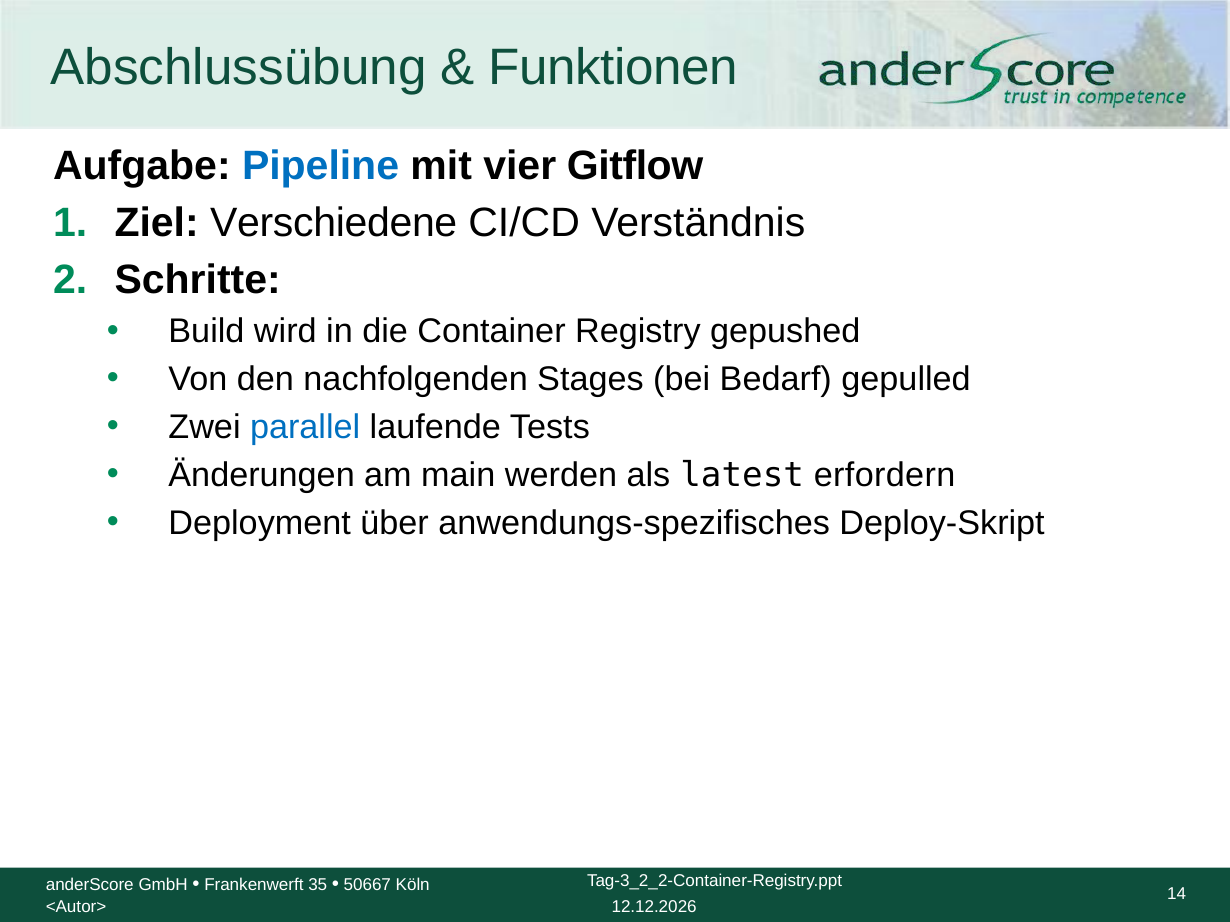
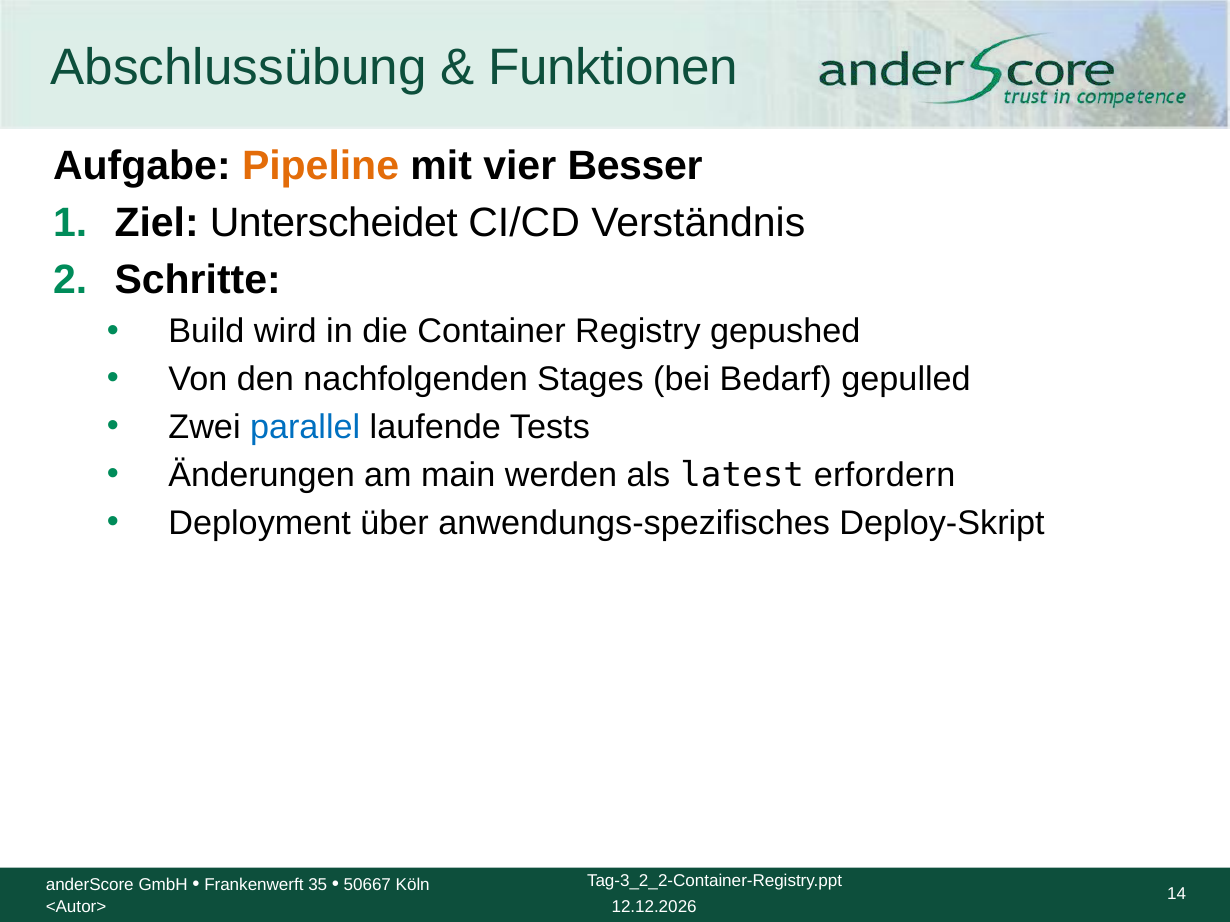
Pipeline colour: blue -> orange (321, 166)
Gitflow: Gitflow -> Besser (635, 166)
Verschiedene: Verschiedene -> Unterscheidet (334, 223)
